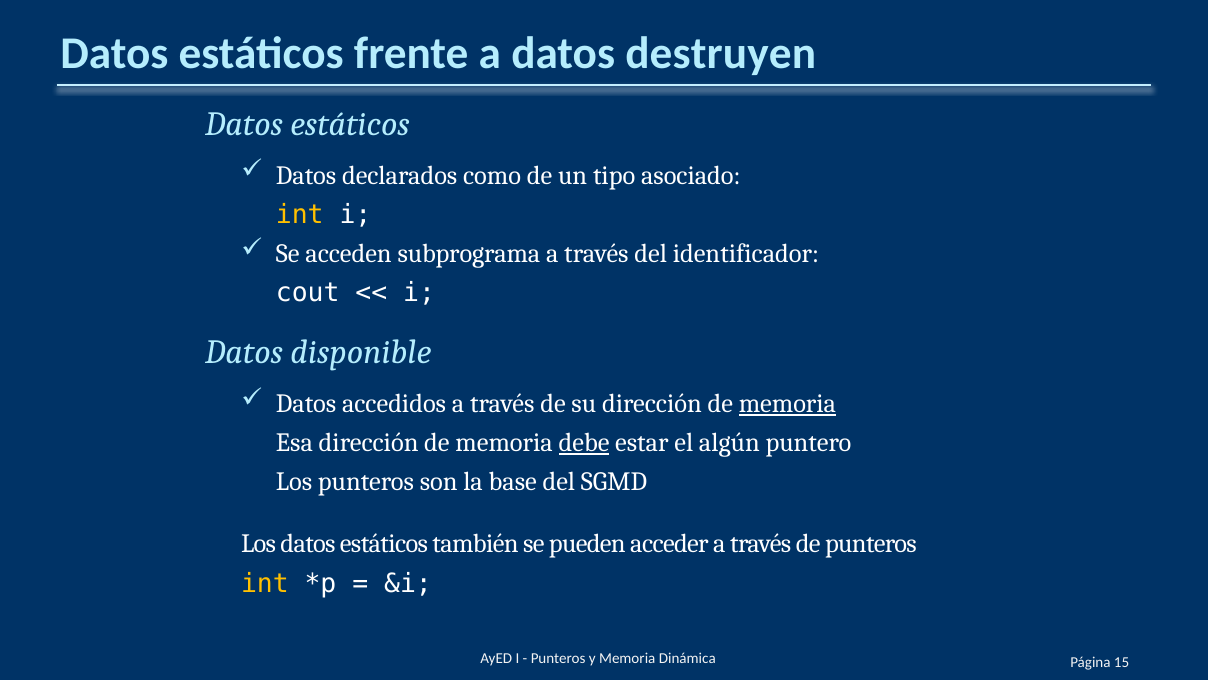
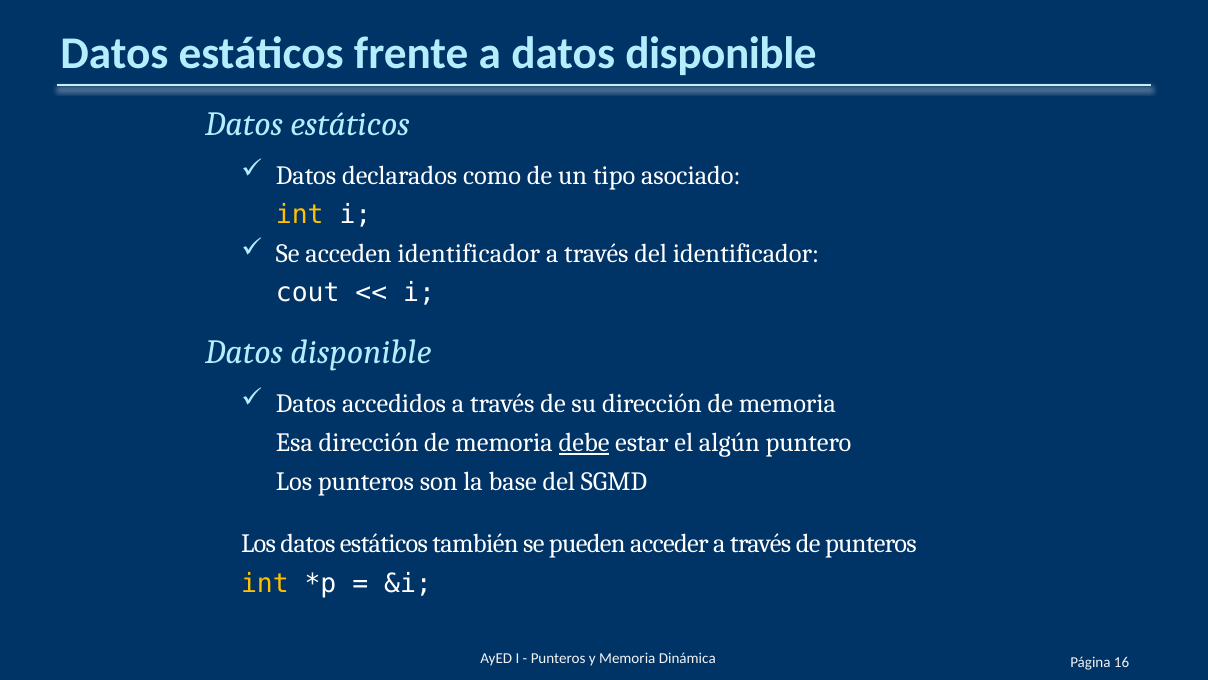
a datos destruyen: destruyen -> disponible (721, 54)
acceden subprograma: subprograma -> identificador (469, 254)
memoria underline: present -> none (787, 403)
15: 15 -> 16 (1122, 662)
